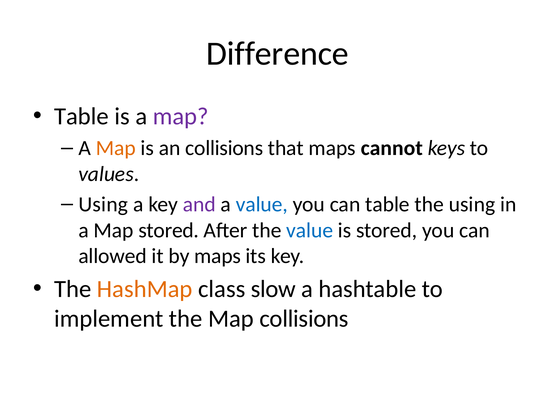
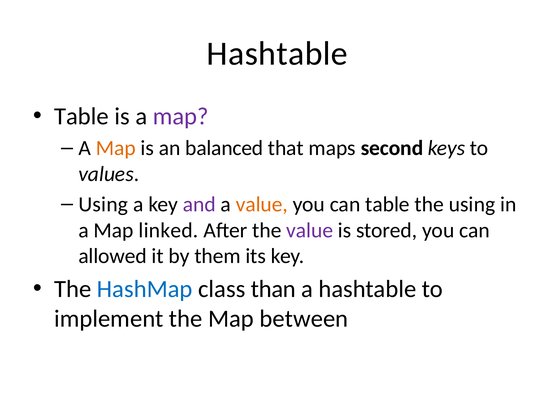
Difference: Difference -> Hashtable (277, 54)
an collisions: collisions -> balanced (224, 148)
cannot: cannot -> second (392, 148)
value colour: blue -> orange (262, 204)
Map stored: stored -> linked (168, 230)
value colour: blue -> purple (310, 230)
by maps: maps -> them (218, 256)
HashMap colour: orange -> blue (145, 289)
slow: slow -> than (273, 289)
Map collisions: collisions -> between (304, 319)
